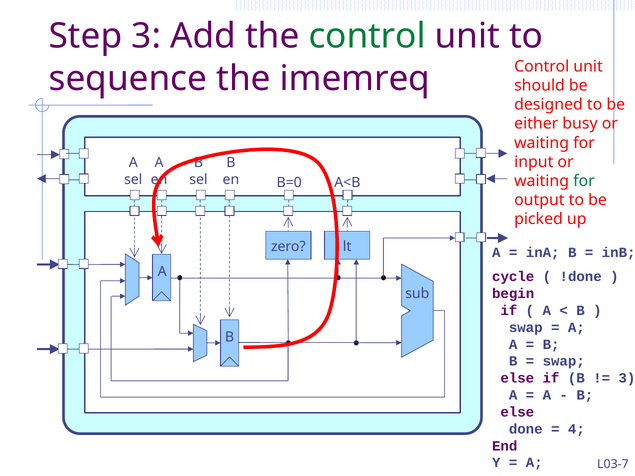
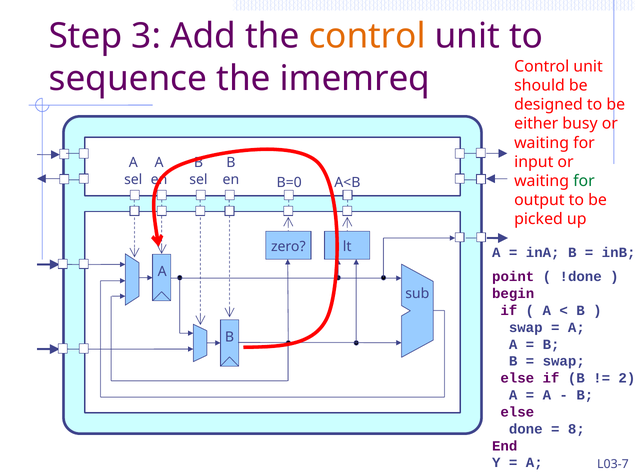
control colour: green -> orange (367, 36)
cycle: cycle -> point (513, 277)
3: 3 -> 2 (627, 378)
4: 4 -> 8 (576, 429)
